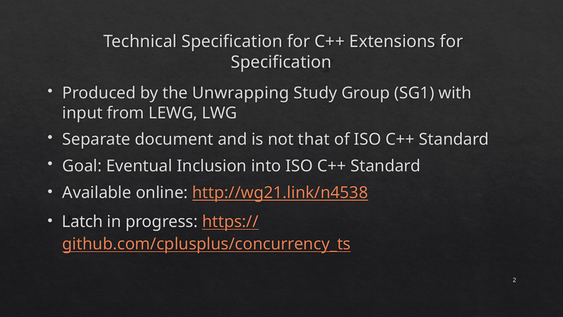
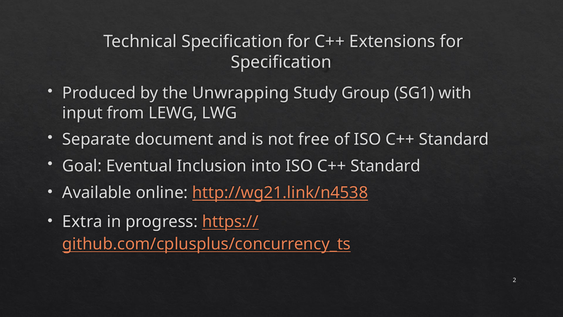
that: that -> free (314, 139)
Latch: Latch -> Extra (82, 222)
